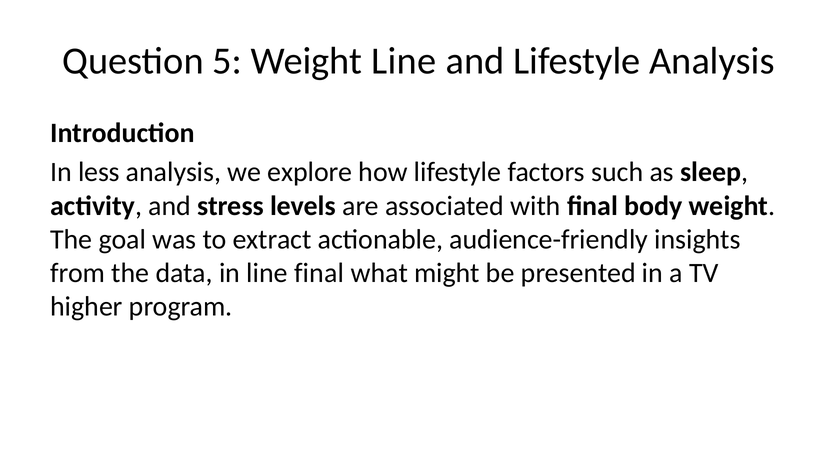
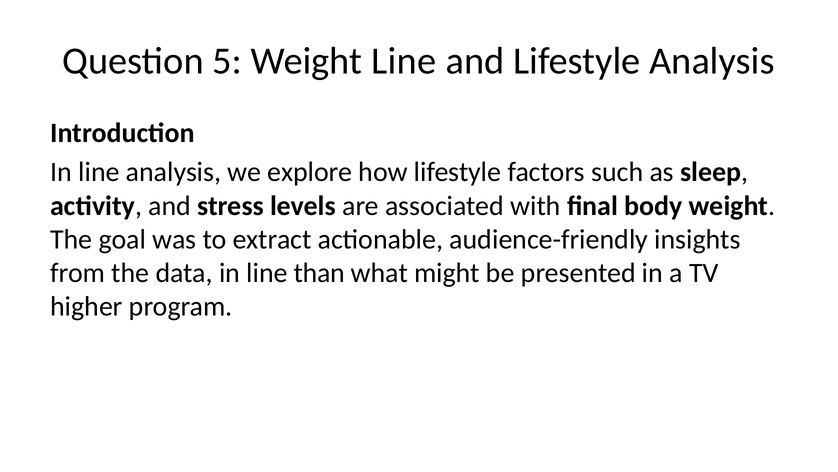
less: less -> line (99, 172)
line final: final -> than (319, 273)
